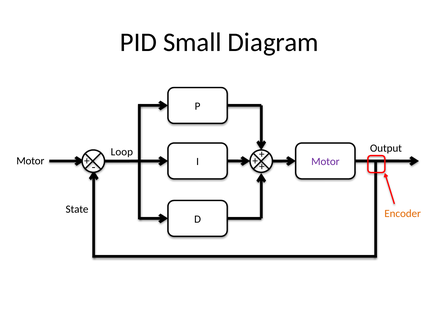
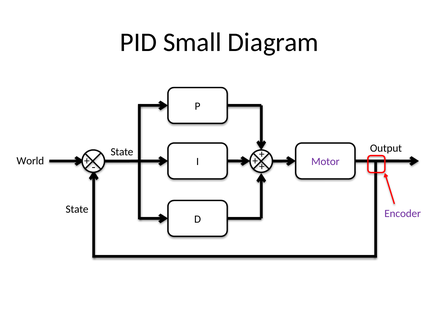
Loop: Loop -> State (122, 152)
Motor: Motor -> World (30, 161)
Encoder colour: orange -> purple (403, 214)
